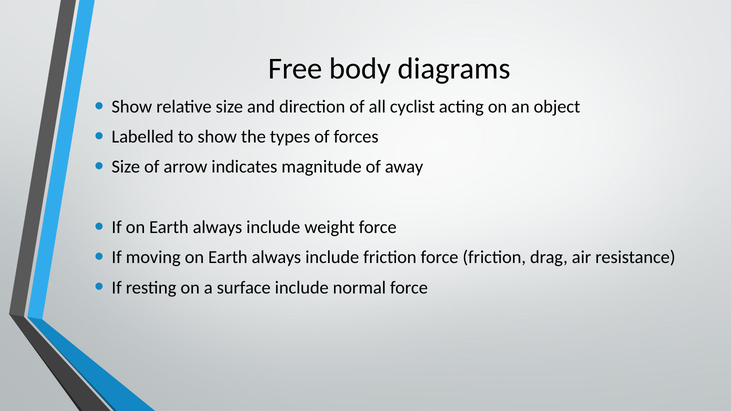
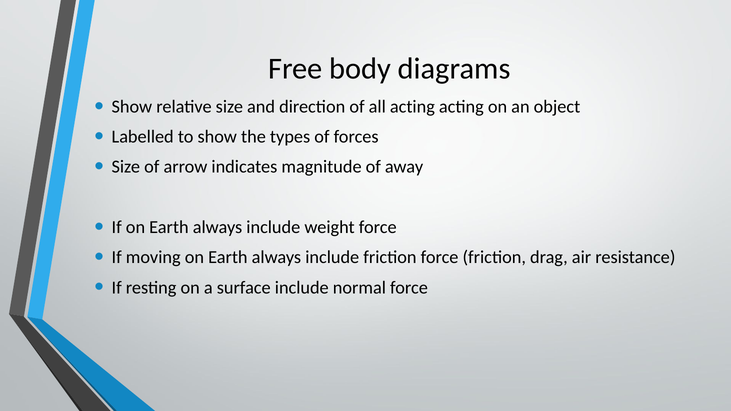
all cyclist: cyclist -> acting (412, 107)
